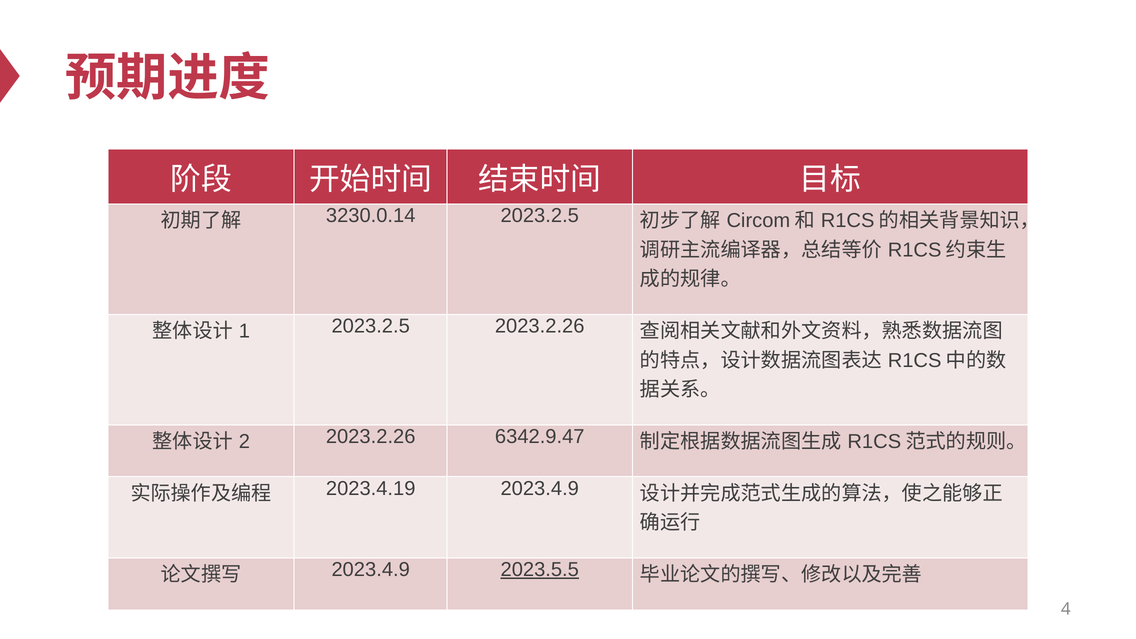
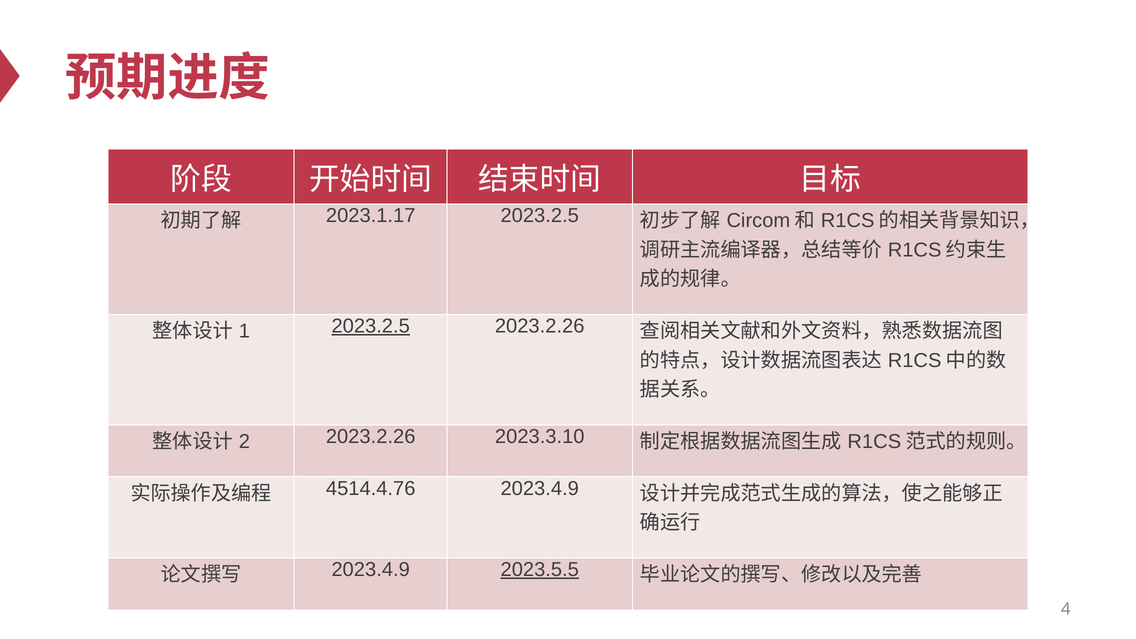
3230.0.14: 3230.0.14 -> 2023.1.17 (371, 216)
2023.2.5 underline: none -> present (371, 326)
6342.9.47: 6342.9.47 -> 2023.3.10 (540, 436)
2023.4.19: 2023.4.19 -> 4514.4.76 (371, 488)
